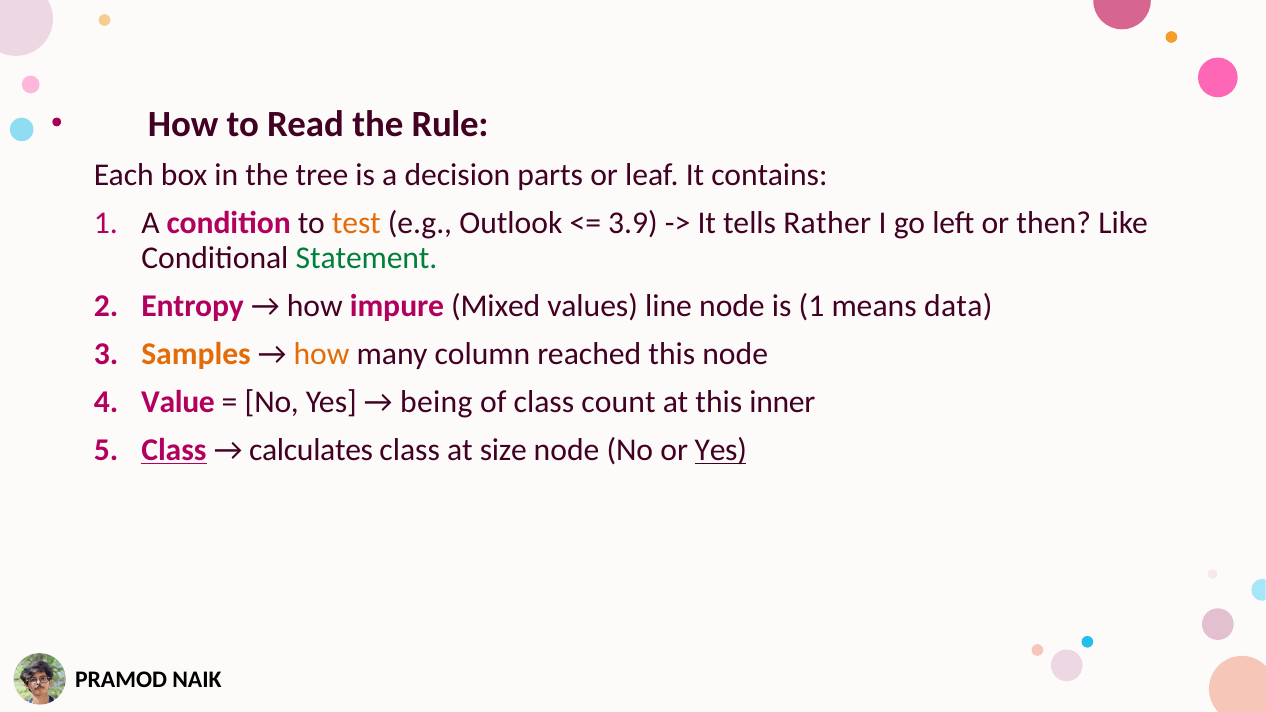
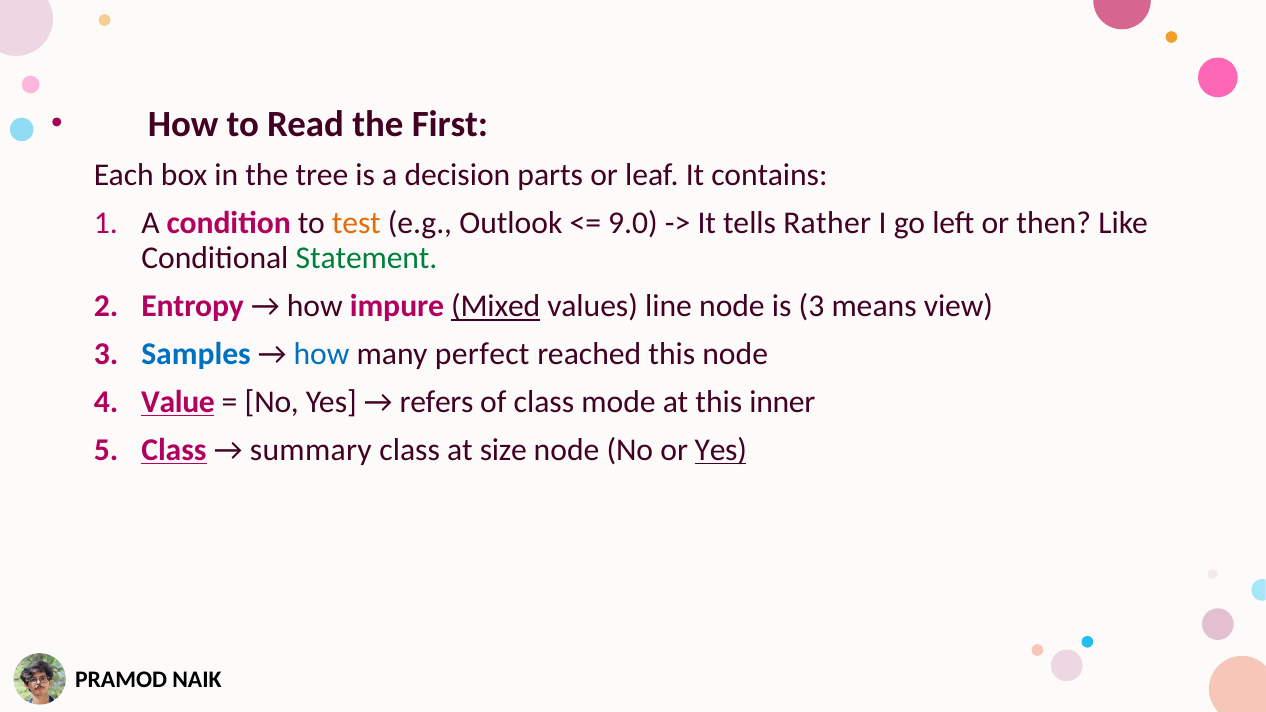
Rule: Rule -> First (450, 125)
3.9: 3.9 -> 9.0 (633, 223)
Mixed underline: none -> present (496, 306)
is 1: 1 -> 3 (811, 306)
data: data -> view (958, 306)
Samples colour: orange -> blue (196, 354)
how colour: orange -> blue (322, 354)
column: column -> perfect (482, 354)
Value underline: none -> present (178, 402)
being: being -> refers (437, 402)
count: count -> mode (618, 402)
calculates: calculates -> summary (311, 450)
